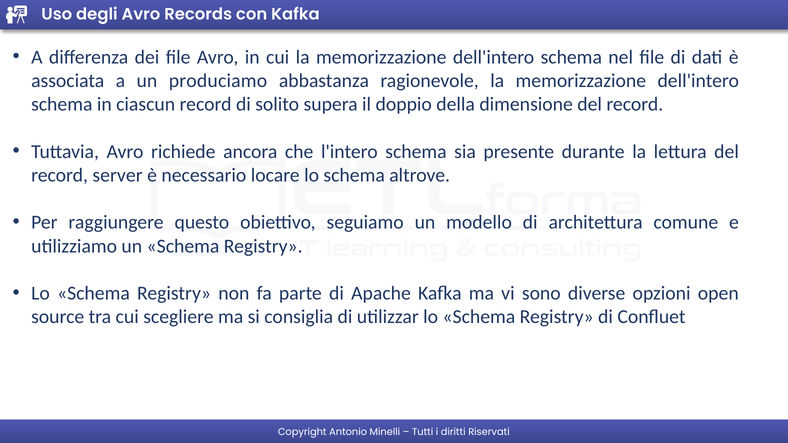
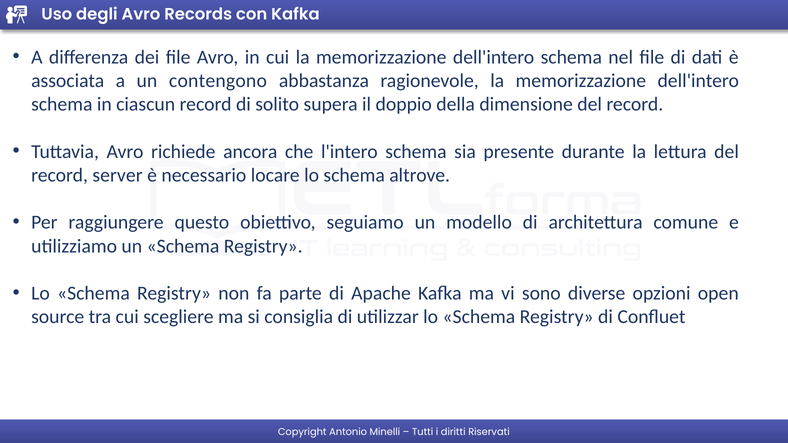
produciamo: produciamo -> contengono (218, 81)
